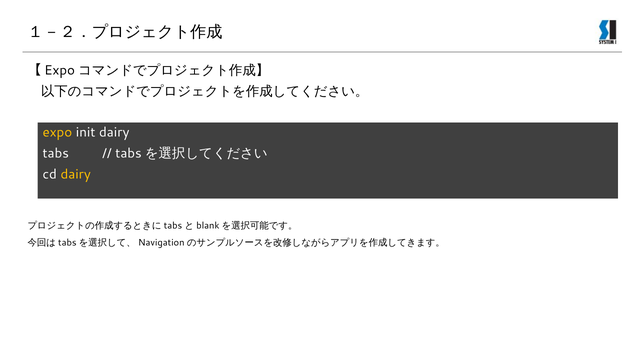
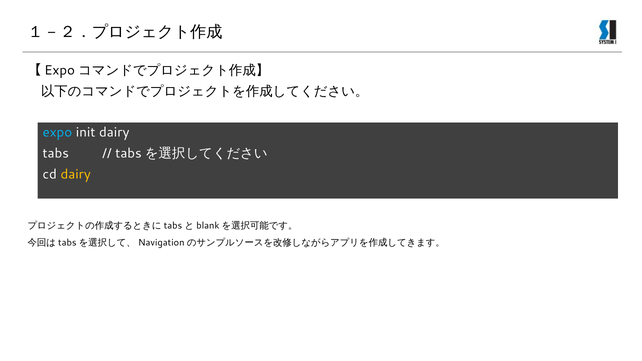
expo colour: yellow -> light blue (57, 132)
